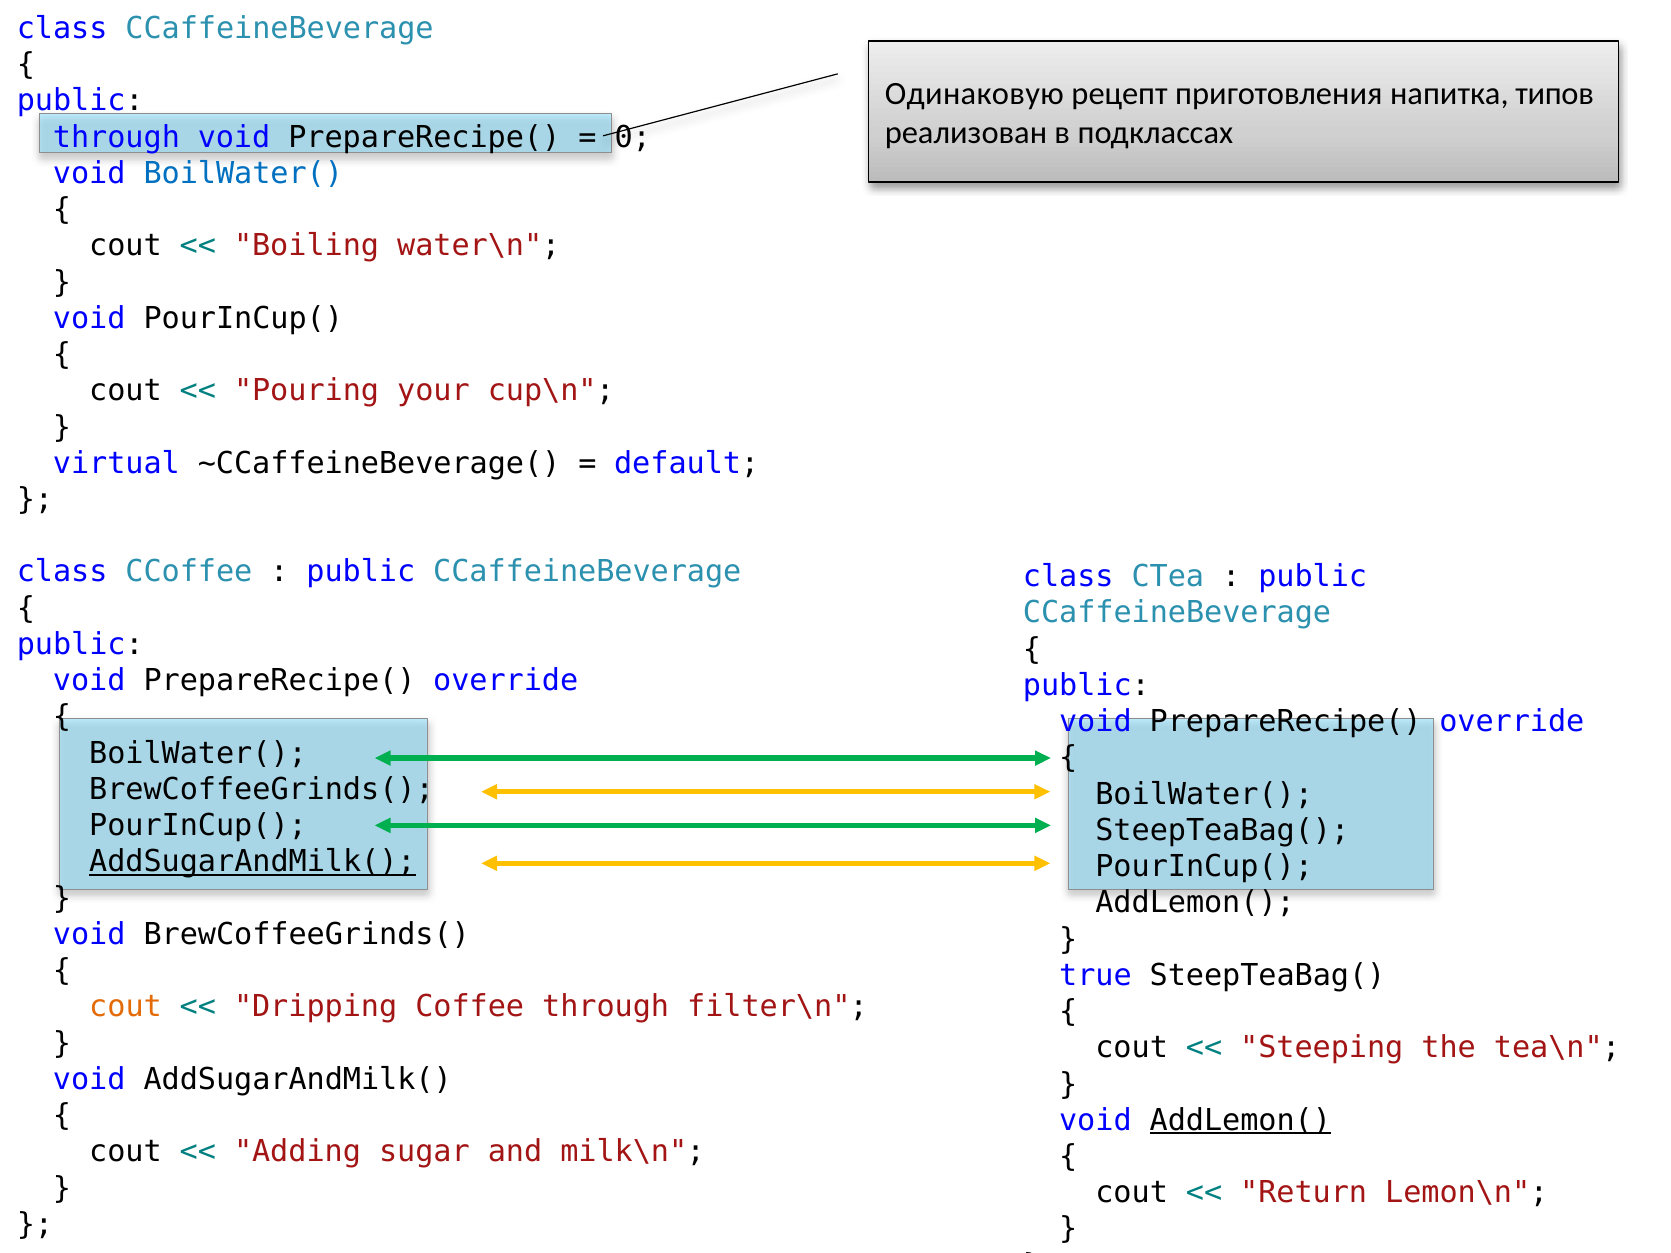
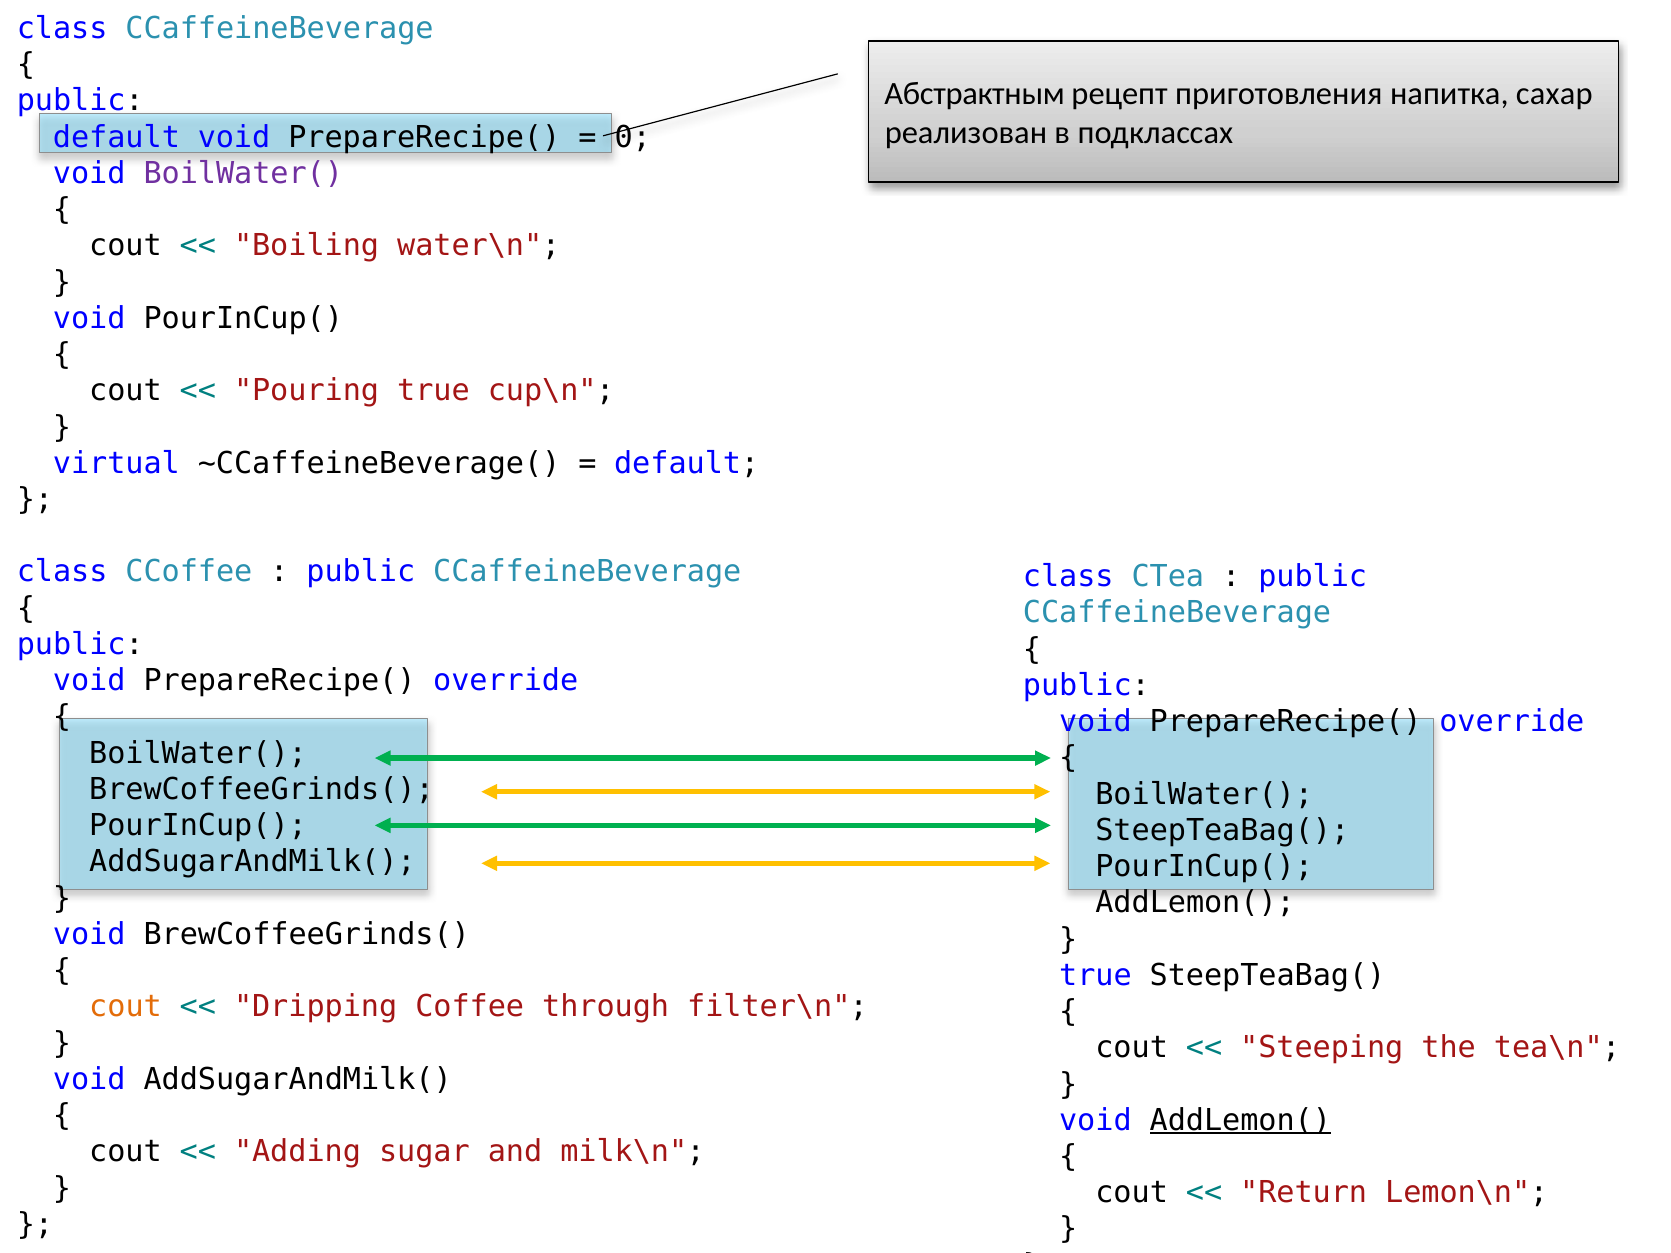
Одинаковую: Одинаковую -> Абстрактным (975, 94)
типов: типов -> сахар (1554, 94)
through: through -> default (116, 137)
BoilWater( colour: blue -> purple (243, 173)
Pouring your: your -> true (433, 391)
AddSugarAndMilk( underline: present -> none (252, 862)
